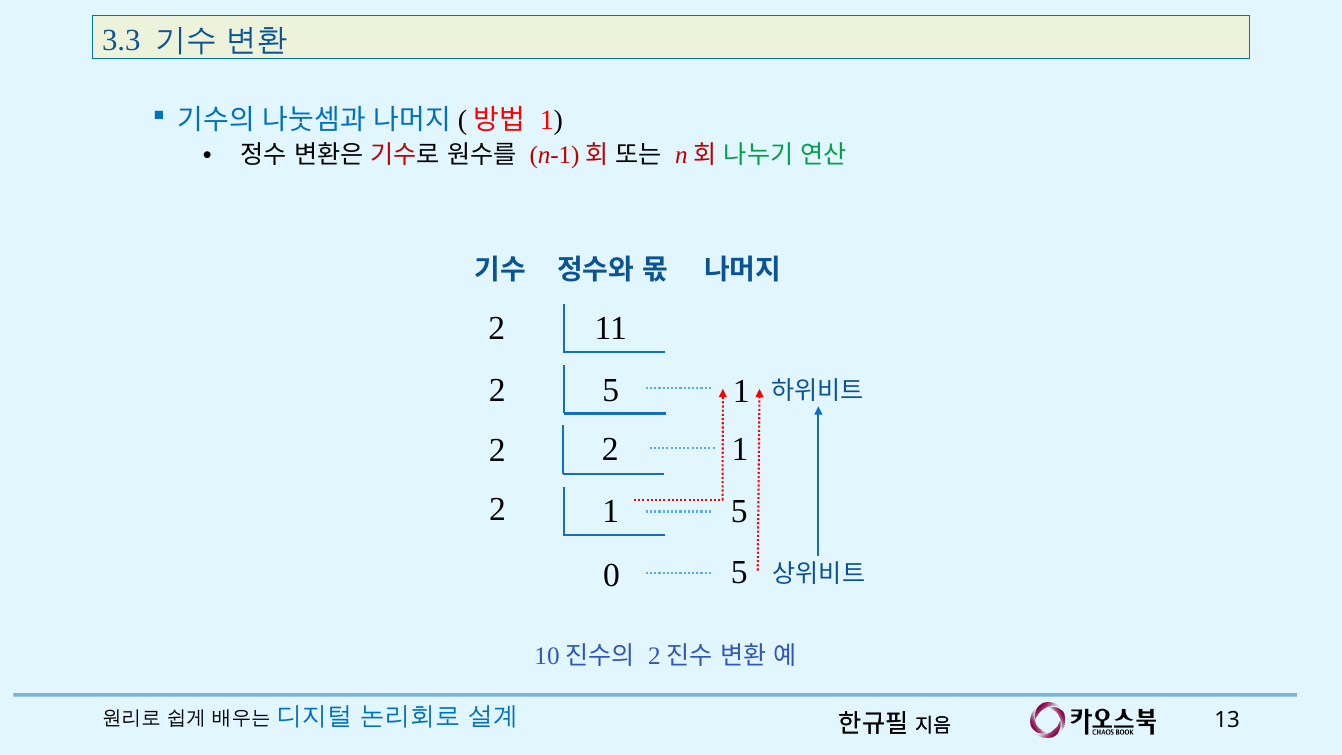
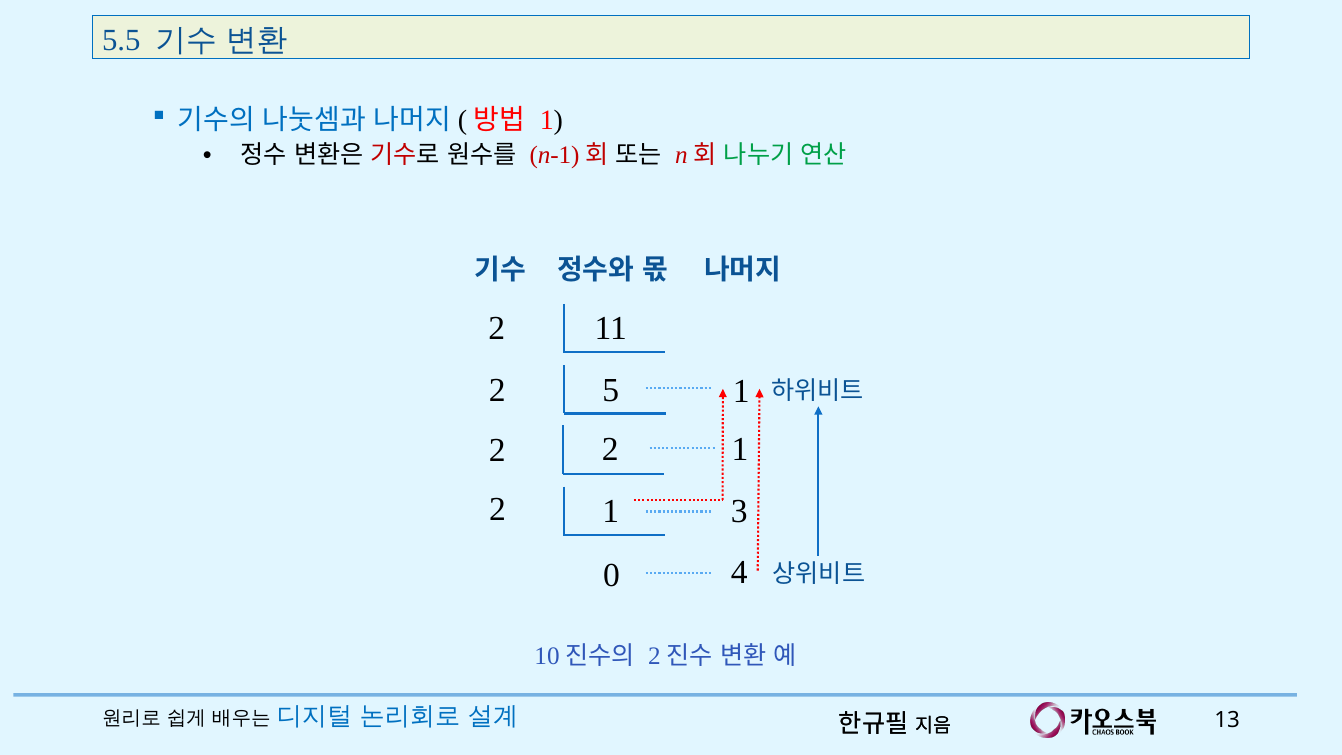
3.3: 3.3 -> 5.5 (121, 41)
1 5: 5 -> 3 (739, 511)
0 5: 5 -> 4 (739, 573)
